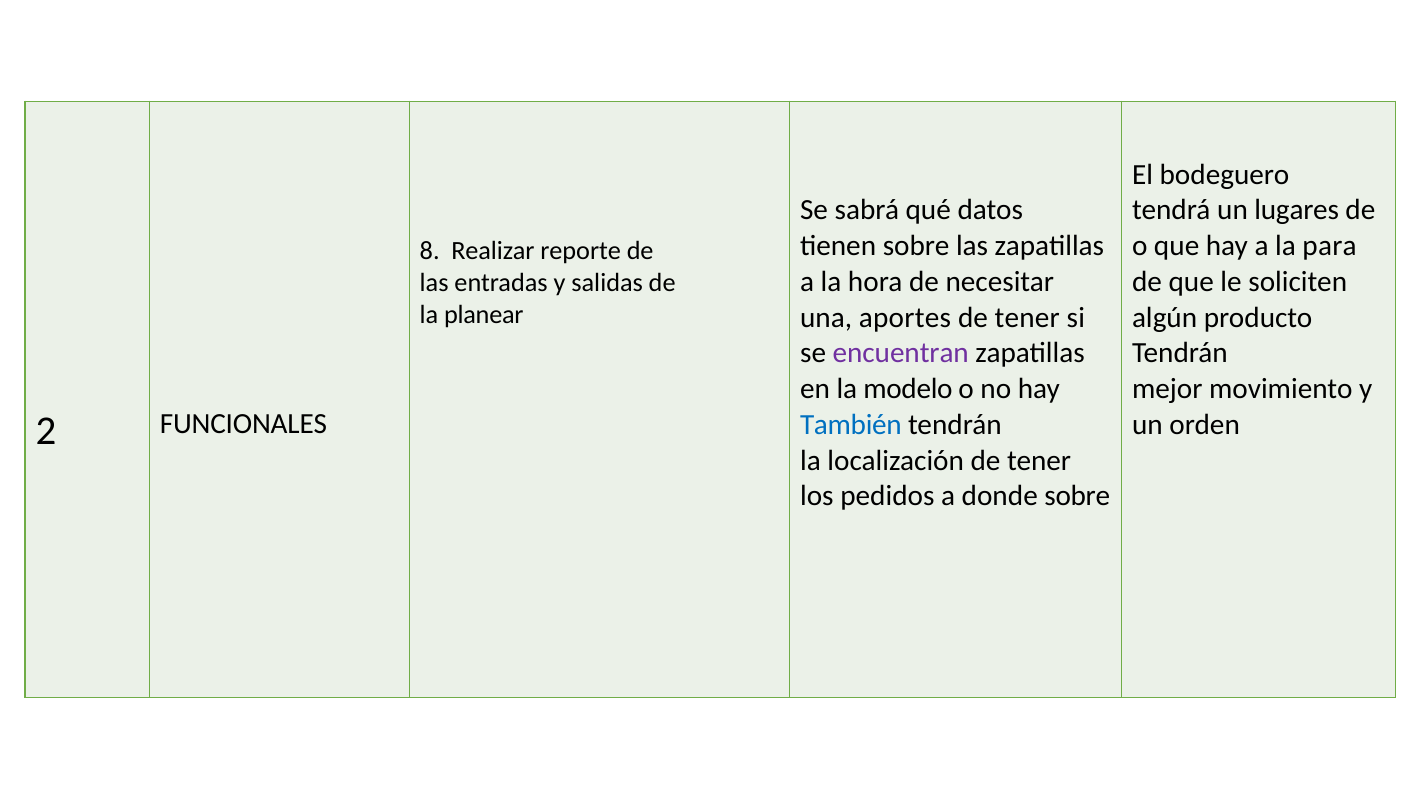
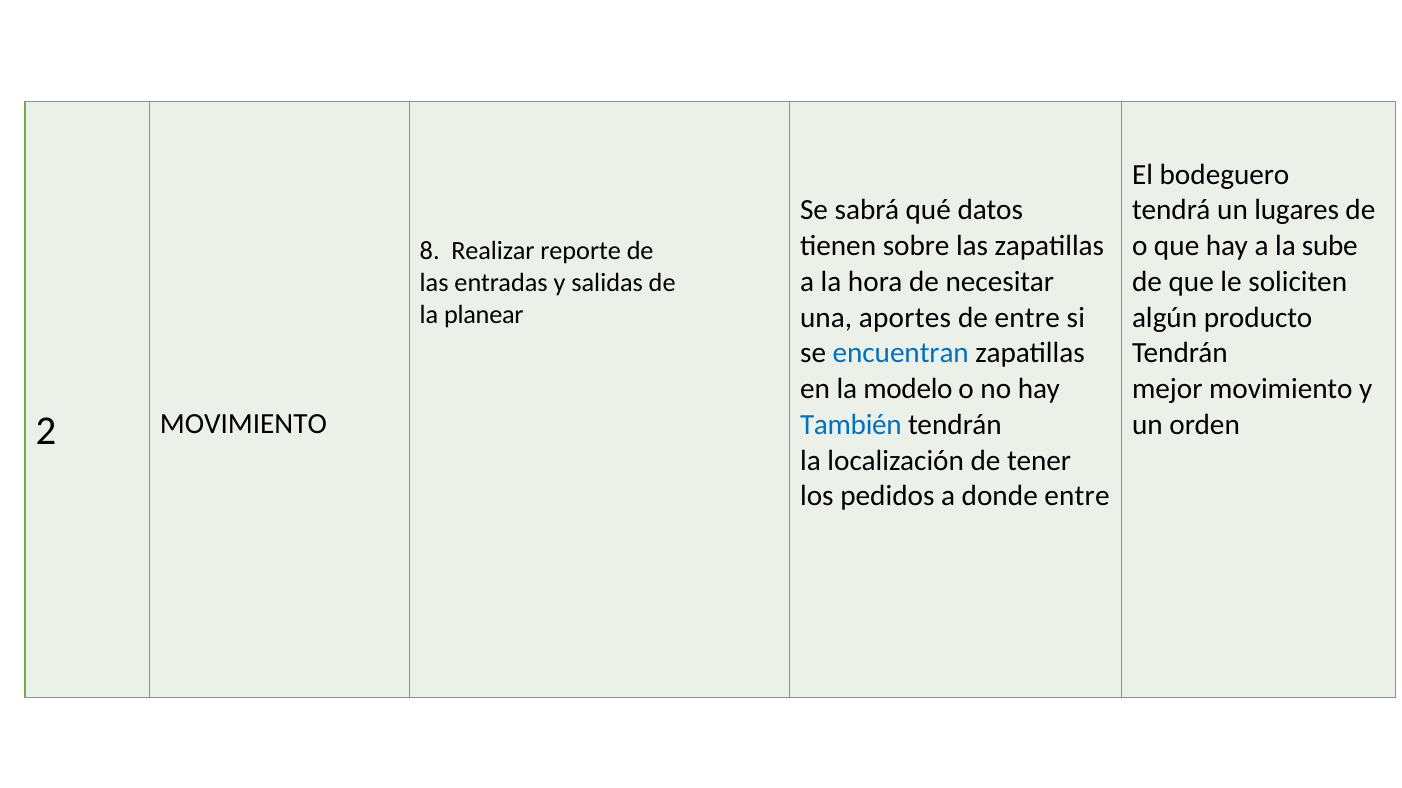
para: para -> sube (1330, 246)
tener: tener -> entre (1027, 318)
encuentran colour: purple -> blue (901, 354)
2 FUNCIONALES: FUNCIONALES -> MOVIMIENTO (243, 425)
donde sobre: sobre -> entre (1077, 497)
